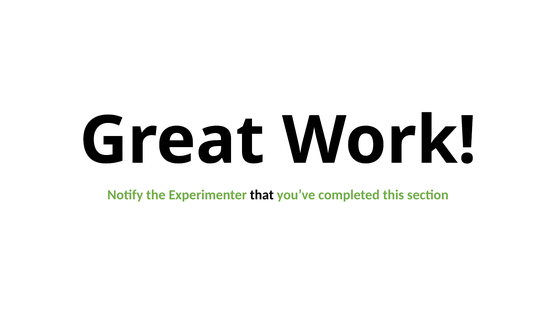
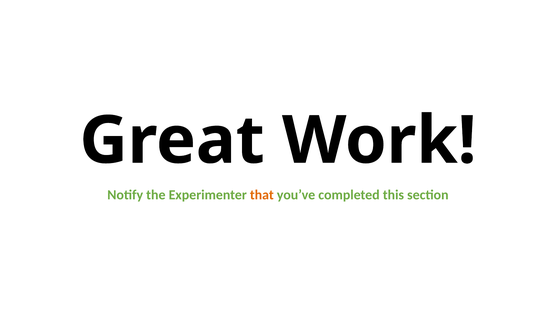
that colour: black -> orange (262, 195)
